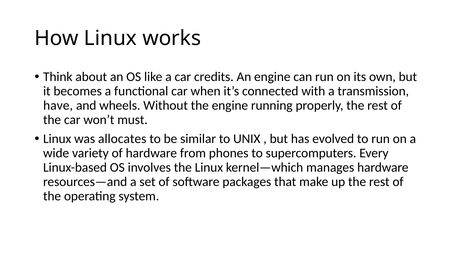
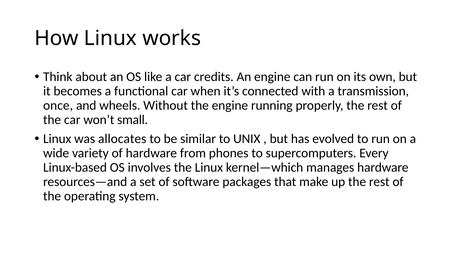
have: have -> once (58, 105)
must: must -> small (133, 120)
